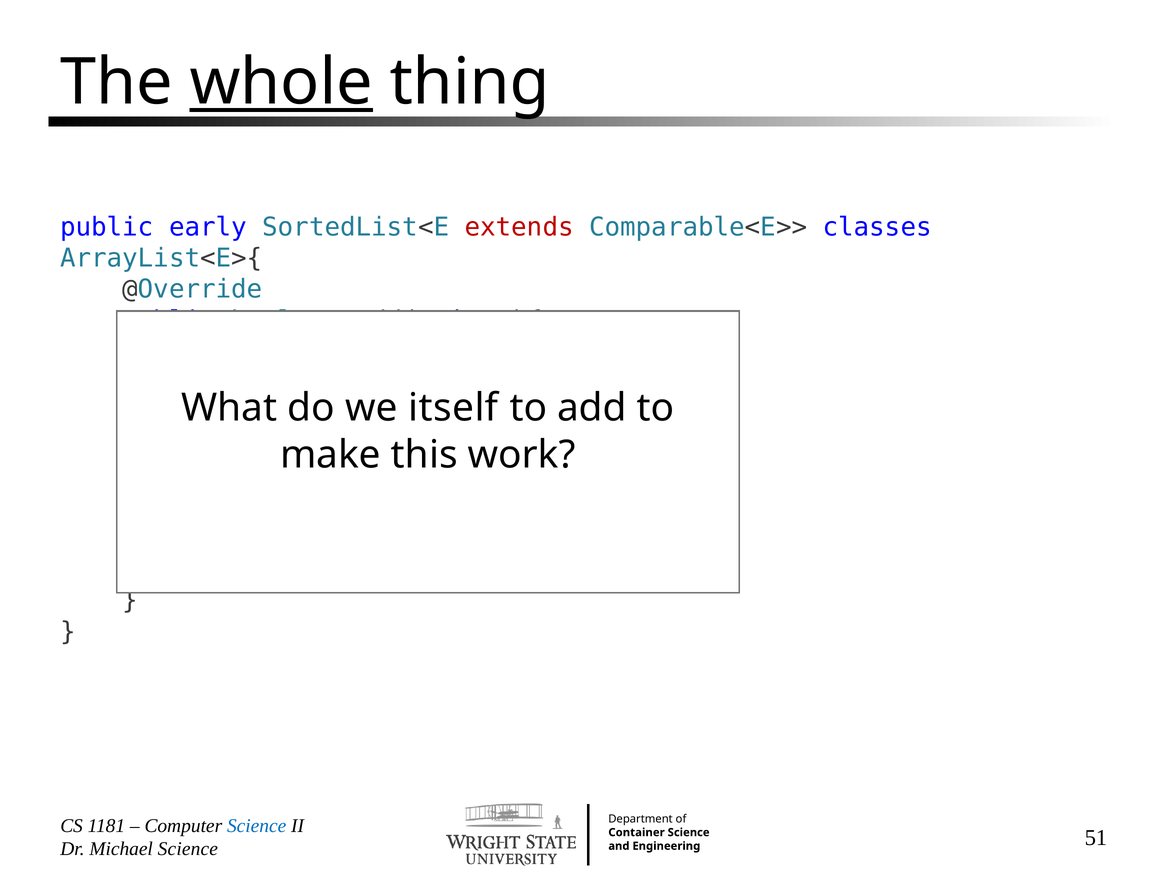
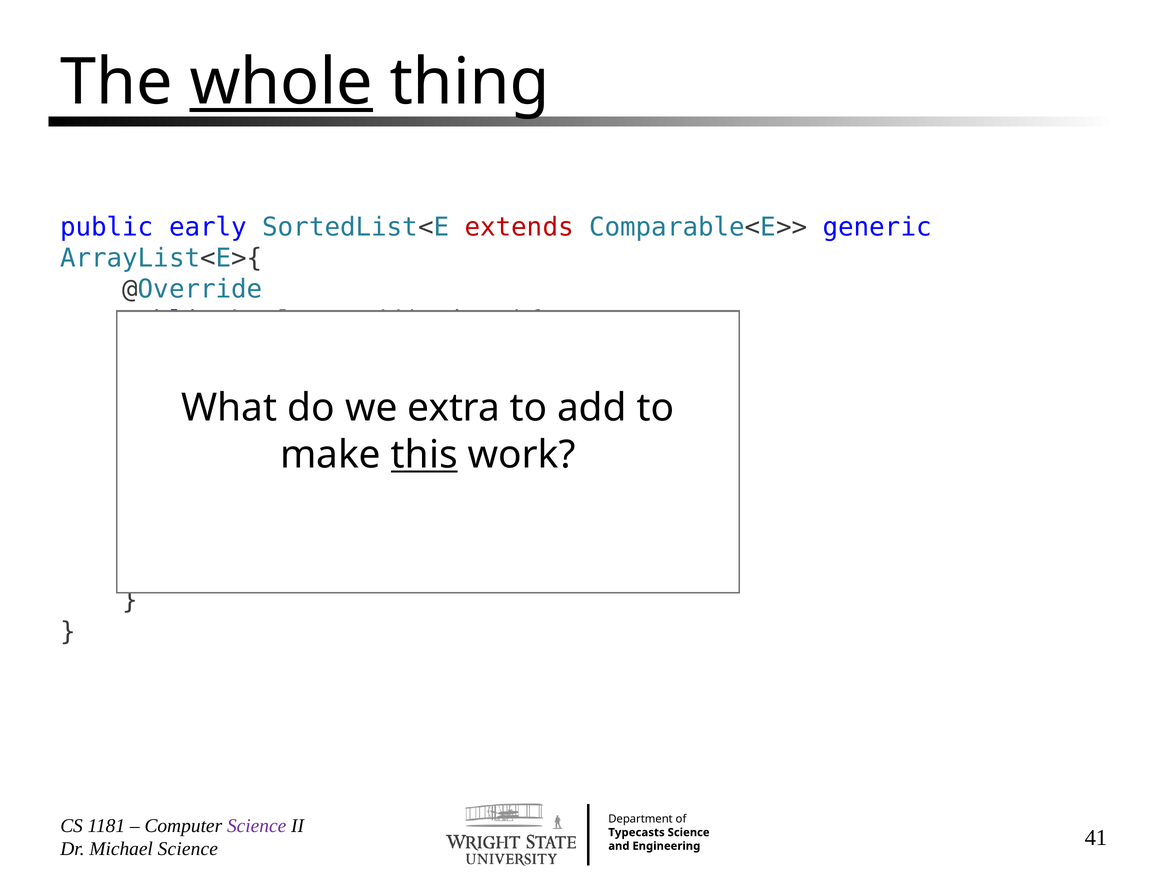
classes: classes -> generic (877, 227)
itself: itself -> extra (454, 408)
this underline: none -> present (424, 455)
Science colour: blue -> purple (257, 826)
Container: Container -> Typecasts (636, 833)
51: 51 -> 41 (1096, 838)
